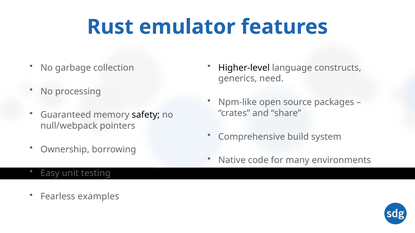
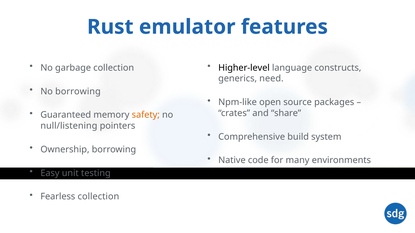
No processing: processing -> borrowing (78, 92)
safety colour: black -> orange (146, 115)
null/webpack: null/webpack -> null/listening (69, 126)
Fearless examples: examples -> collection (98, 197)
